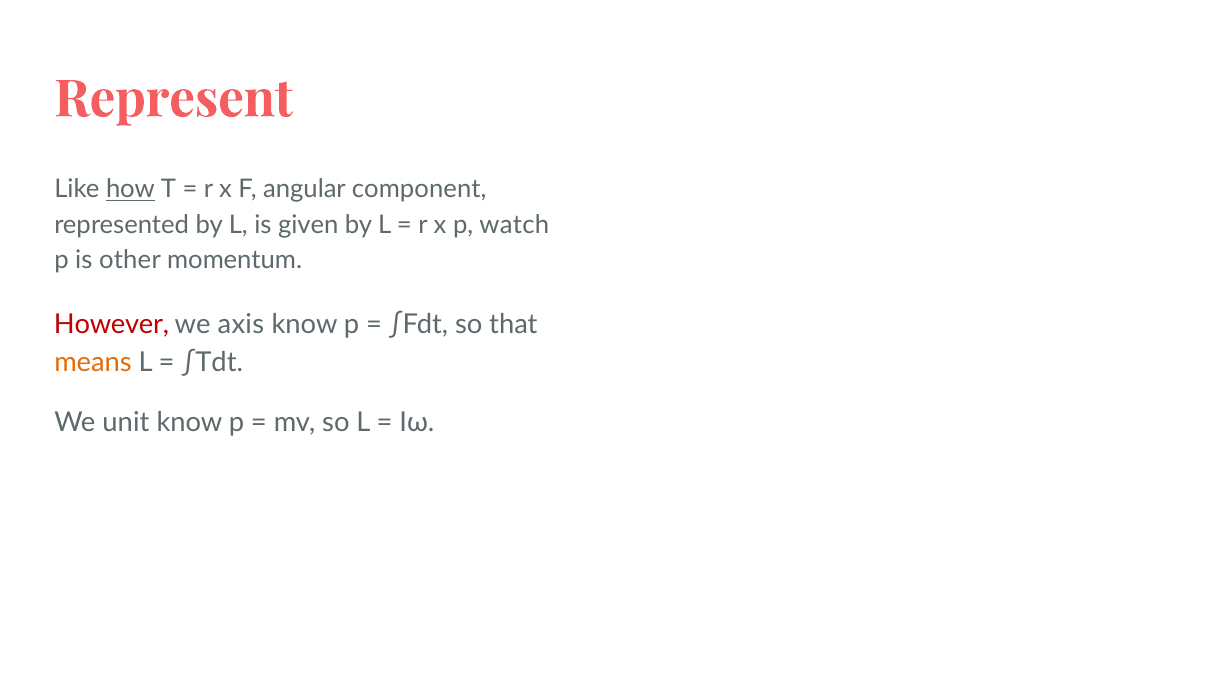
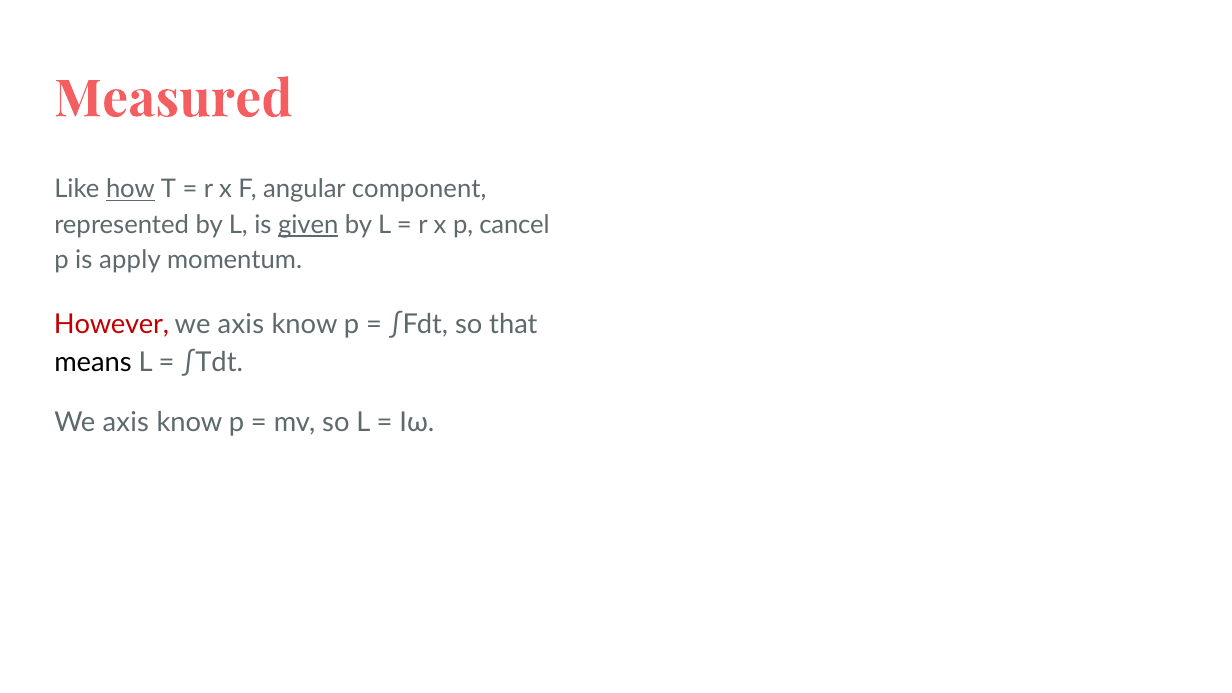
Represent: Represent -> Measured (173, 99)
given underline: none -> present (308, 225)
watch: watch -> cancel (515, 225)
other: other -> apply (130, 260)
means colour: orange -> black (93, 362)
unit: unit -> axis (126, 423)
